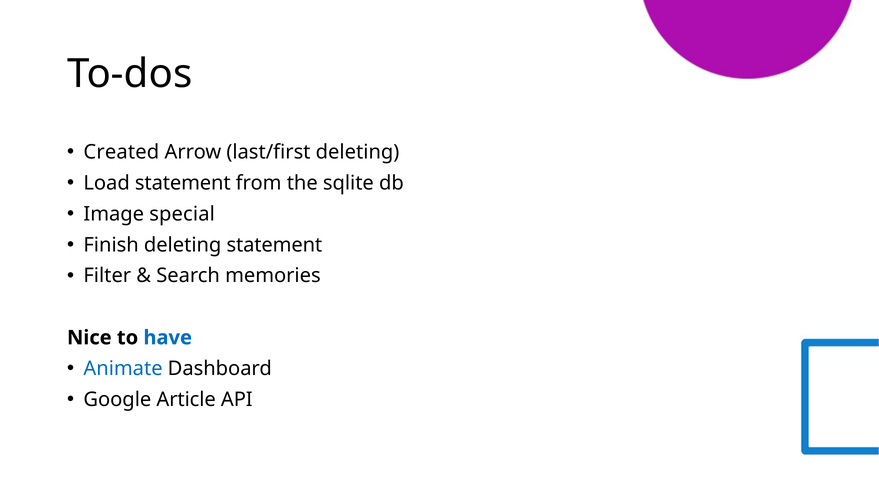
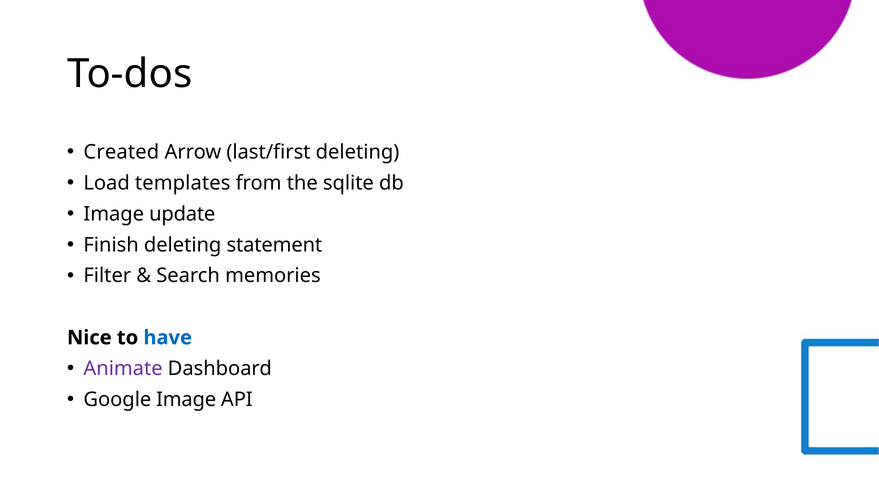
Load statement: statement -> templates (183, 183)
special: special -> update (182, 214)
Animate colour: blue -> purple (123, 368)
Google Article: Article -> Image (186, 399)
